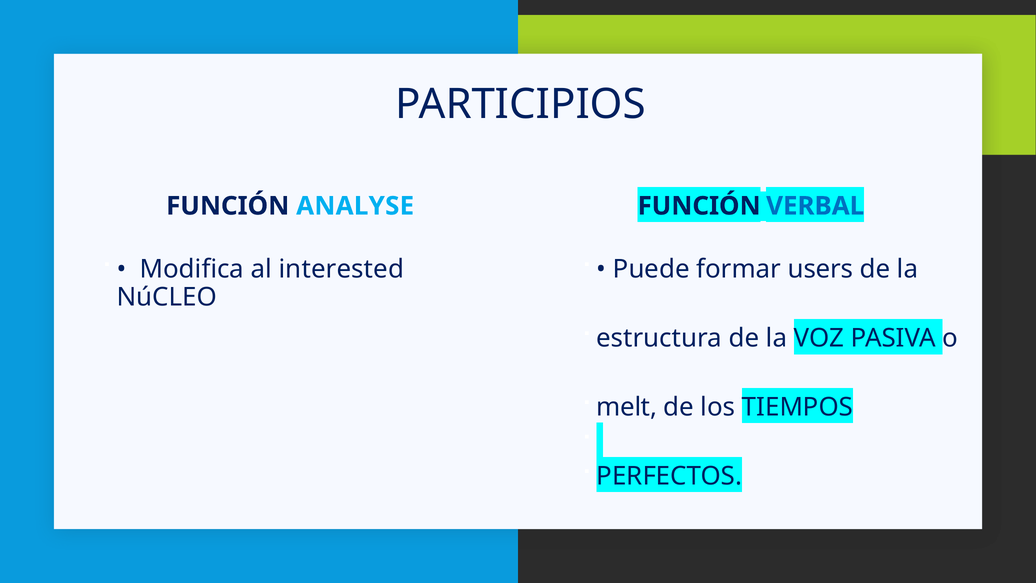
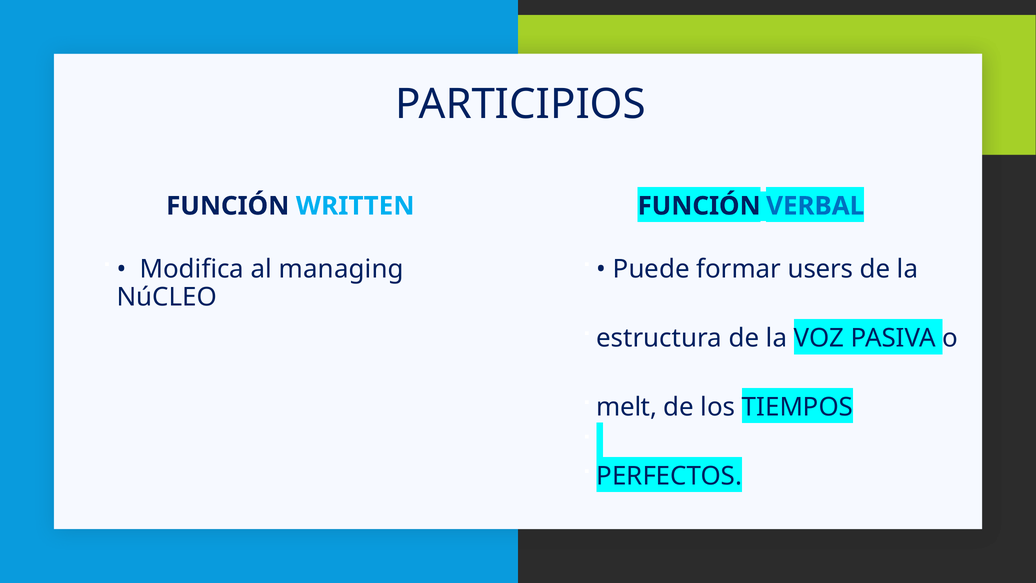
ANALYSE: ANALYSE -> WRITTEN (355, 206)
interested: interested -> managing (341, 269)
